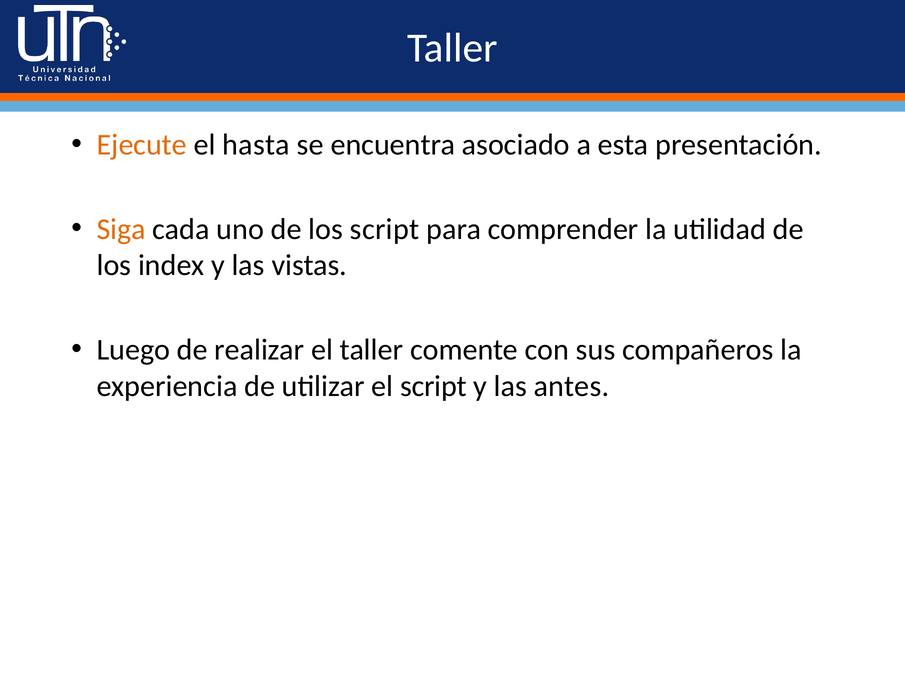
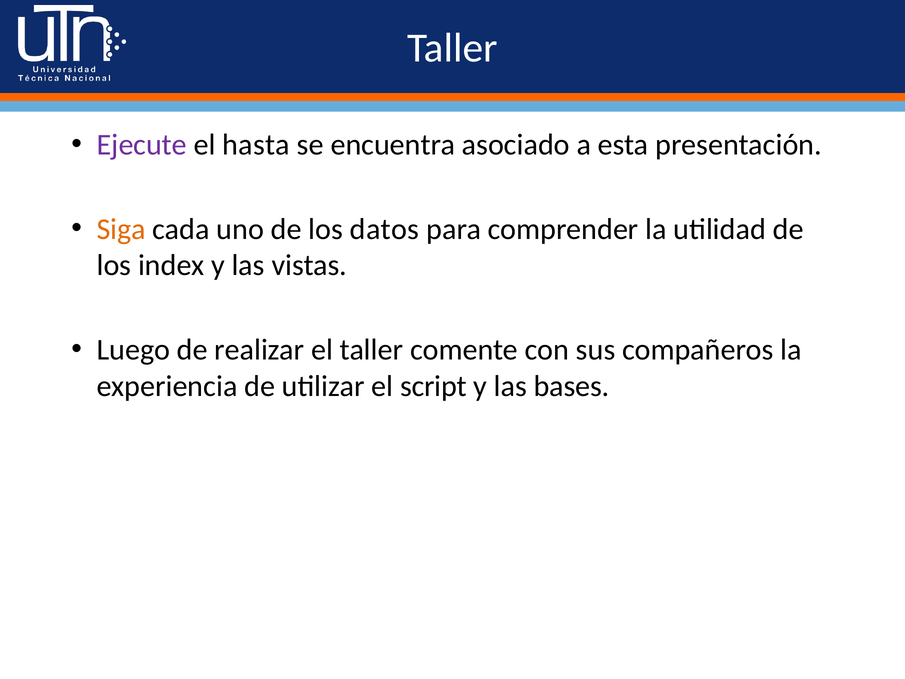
Ejecute colour: orange -> purple (142, 145)
los script: script -> datos (385, 229)
antes: antes -> bases (572, 386)
